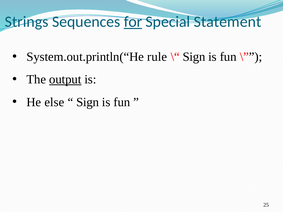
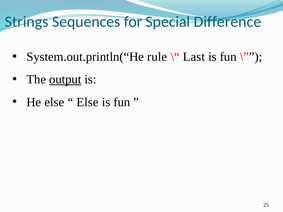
for underline: present -> none (133, 22)
Statement: Statement -> Difference (227, 22)
Sign: Sign -> Last (194, 57)
Sign: Sign -> Else (88, 102)
